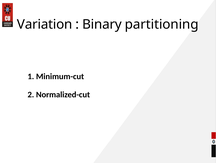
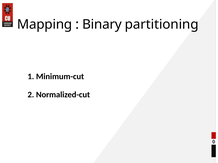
Variation: Variation -> Mapping (45, 24)
